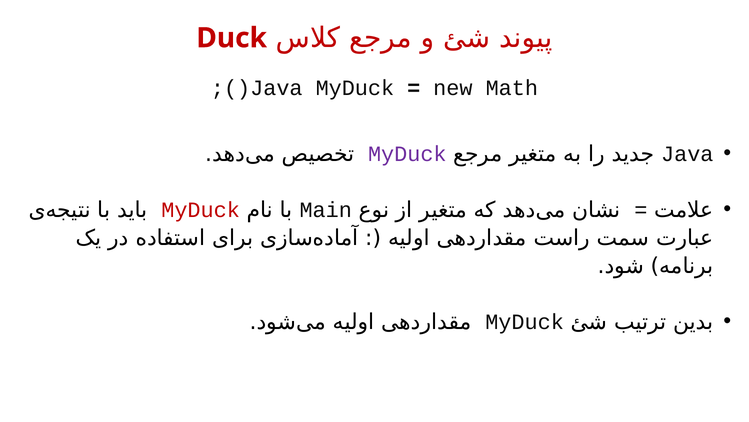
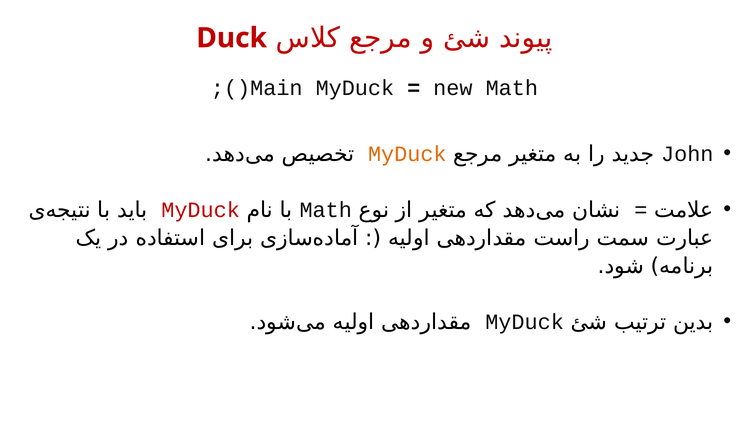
Java: Java -> Main (276, 88)
MyDuck colour: purple -> orange (407, 154)
Java: Java -> John (687, 154)
Main: Main -> Math (326, 209)
